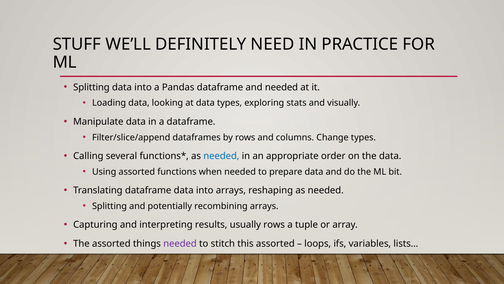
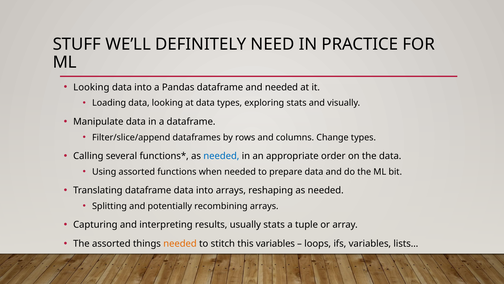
Splitting: Splitting -> Looking (91, 87)
usually rows: rows -> stats (274, 224)
needed colour: purple -> orange (180, 243)
this assorted: assorted -> variables (275, 243)
